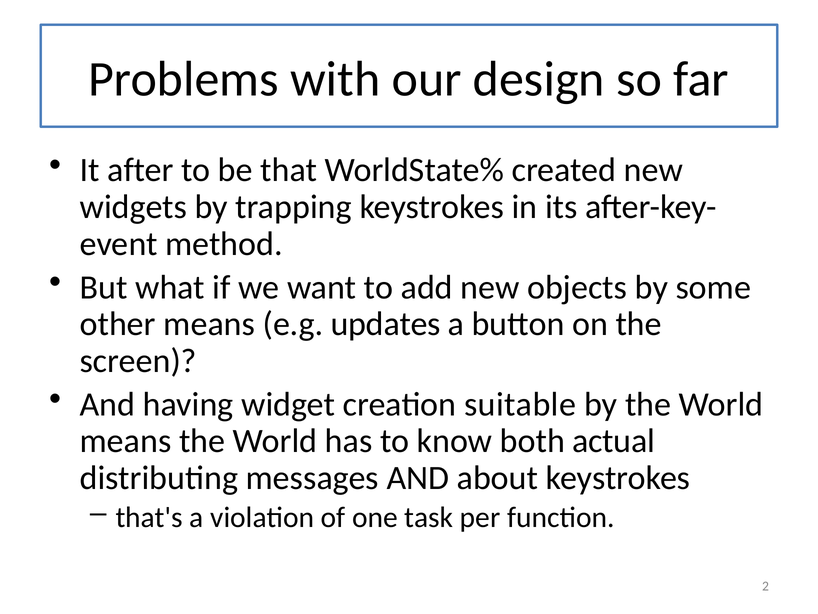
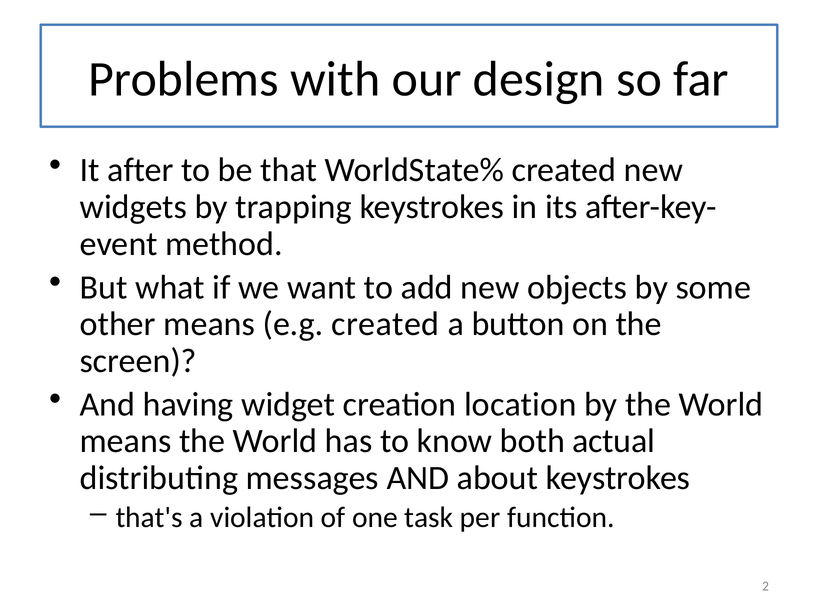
e.g updates: updates -> created (385, 324)
suitable: suitable -> location (520, 404)
